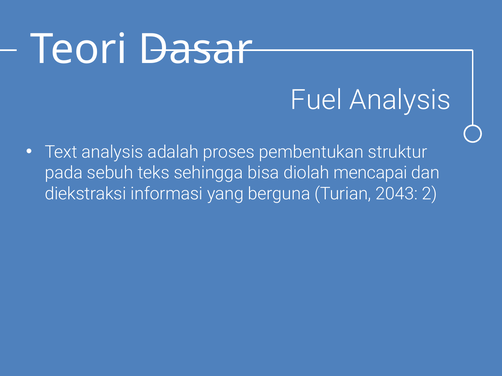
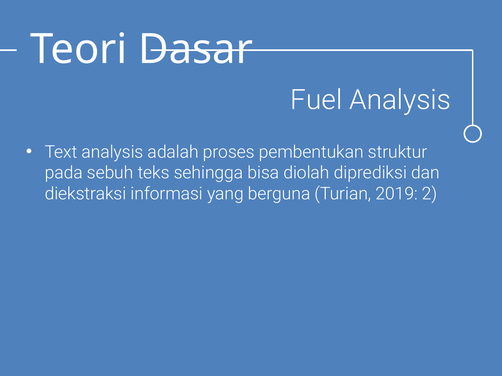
mencapai: mencapai -> diprediksi (370, 173)
2043: 2043 -> 2019 (397, 194)
